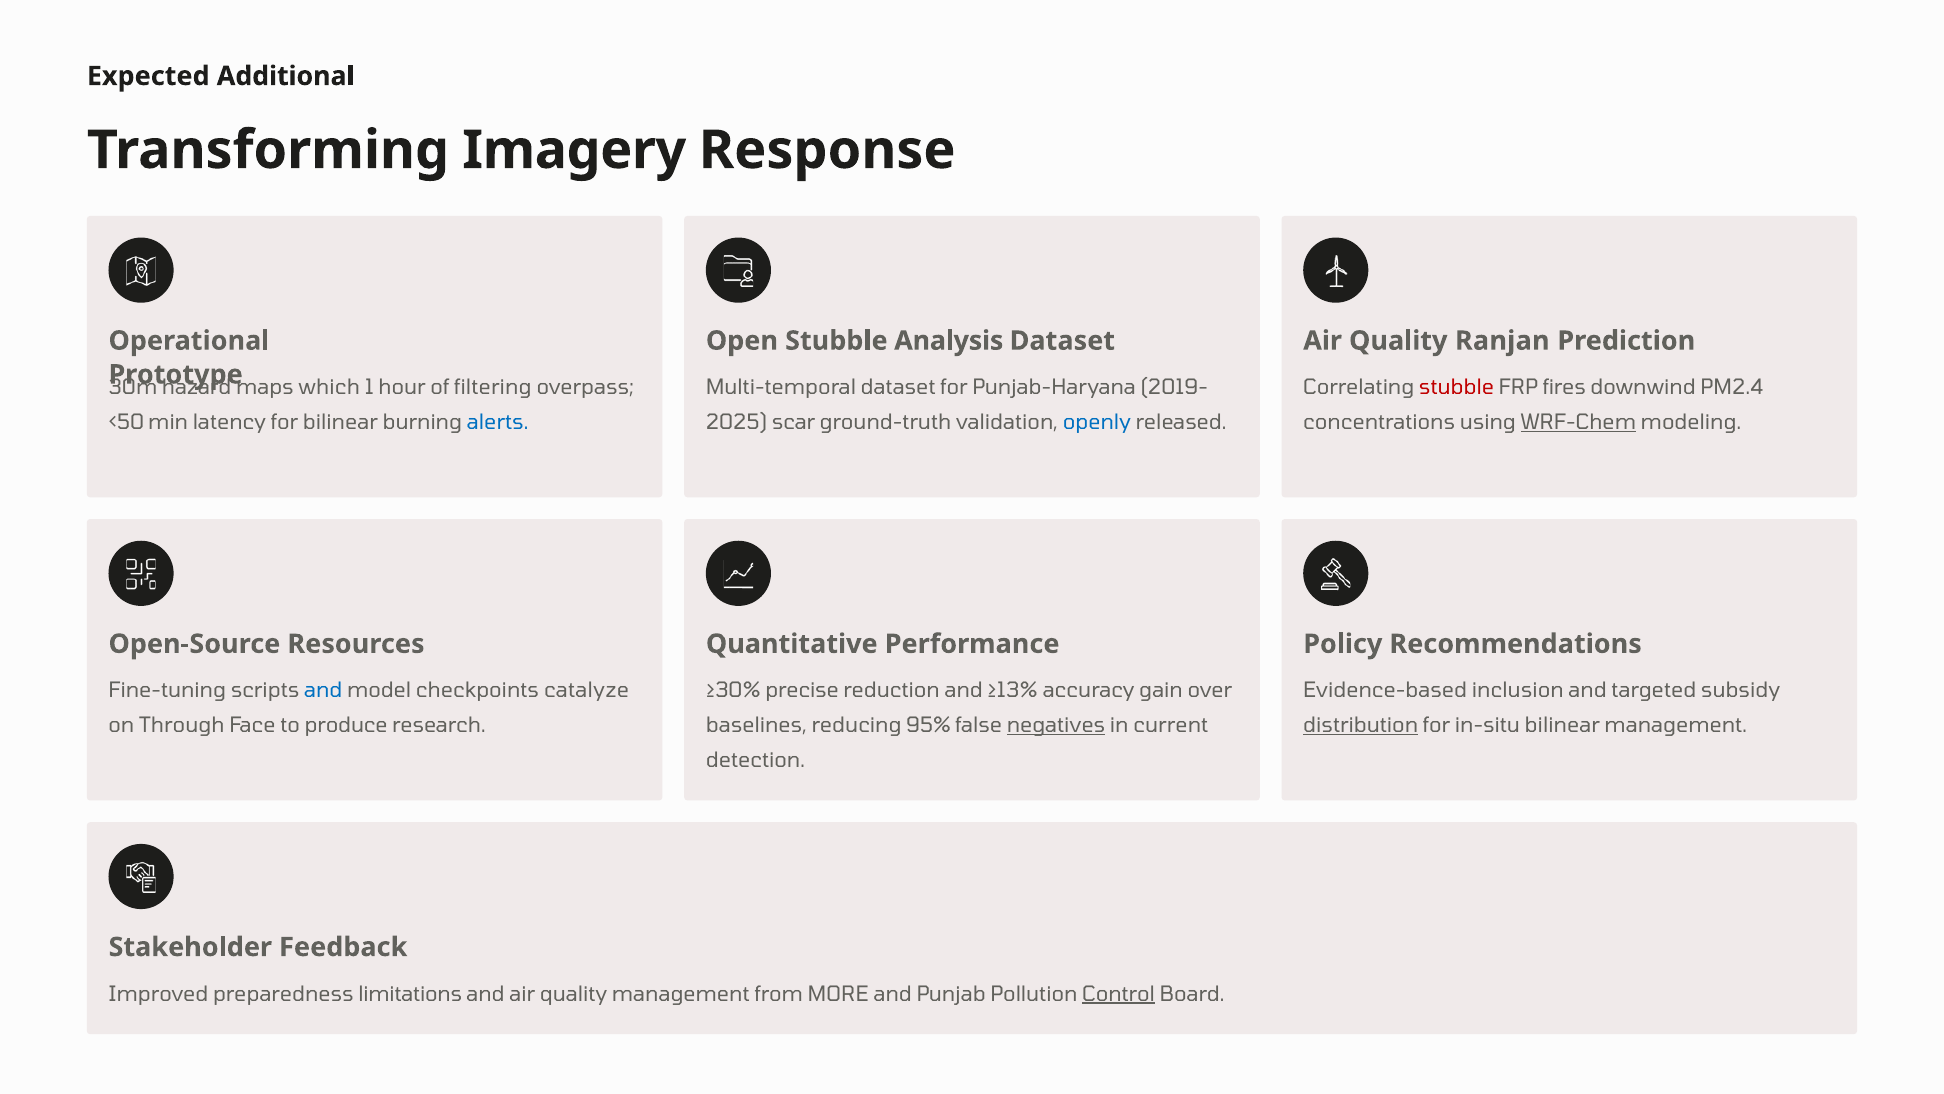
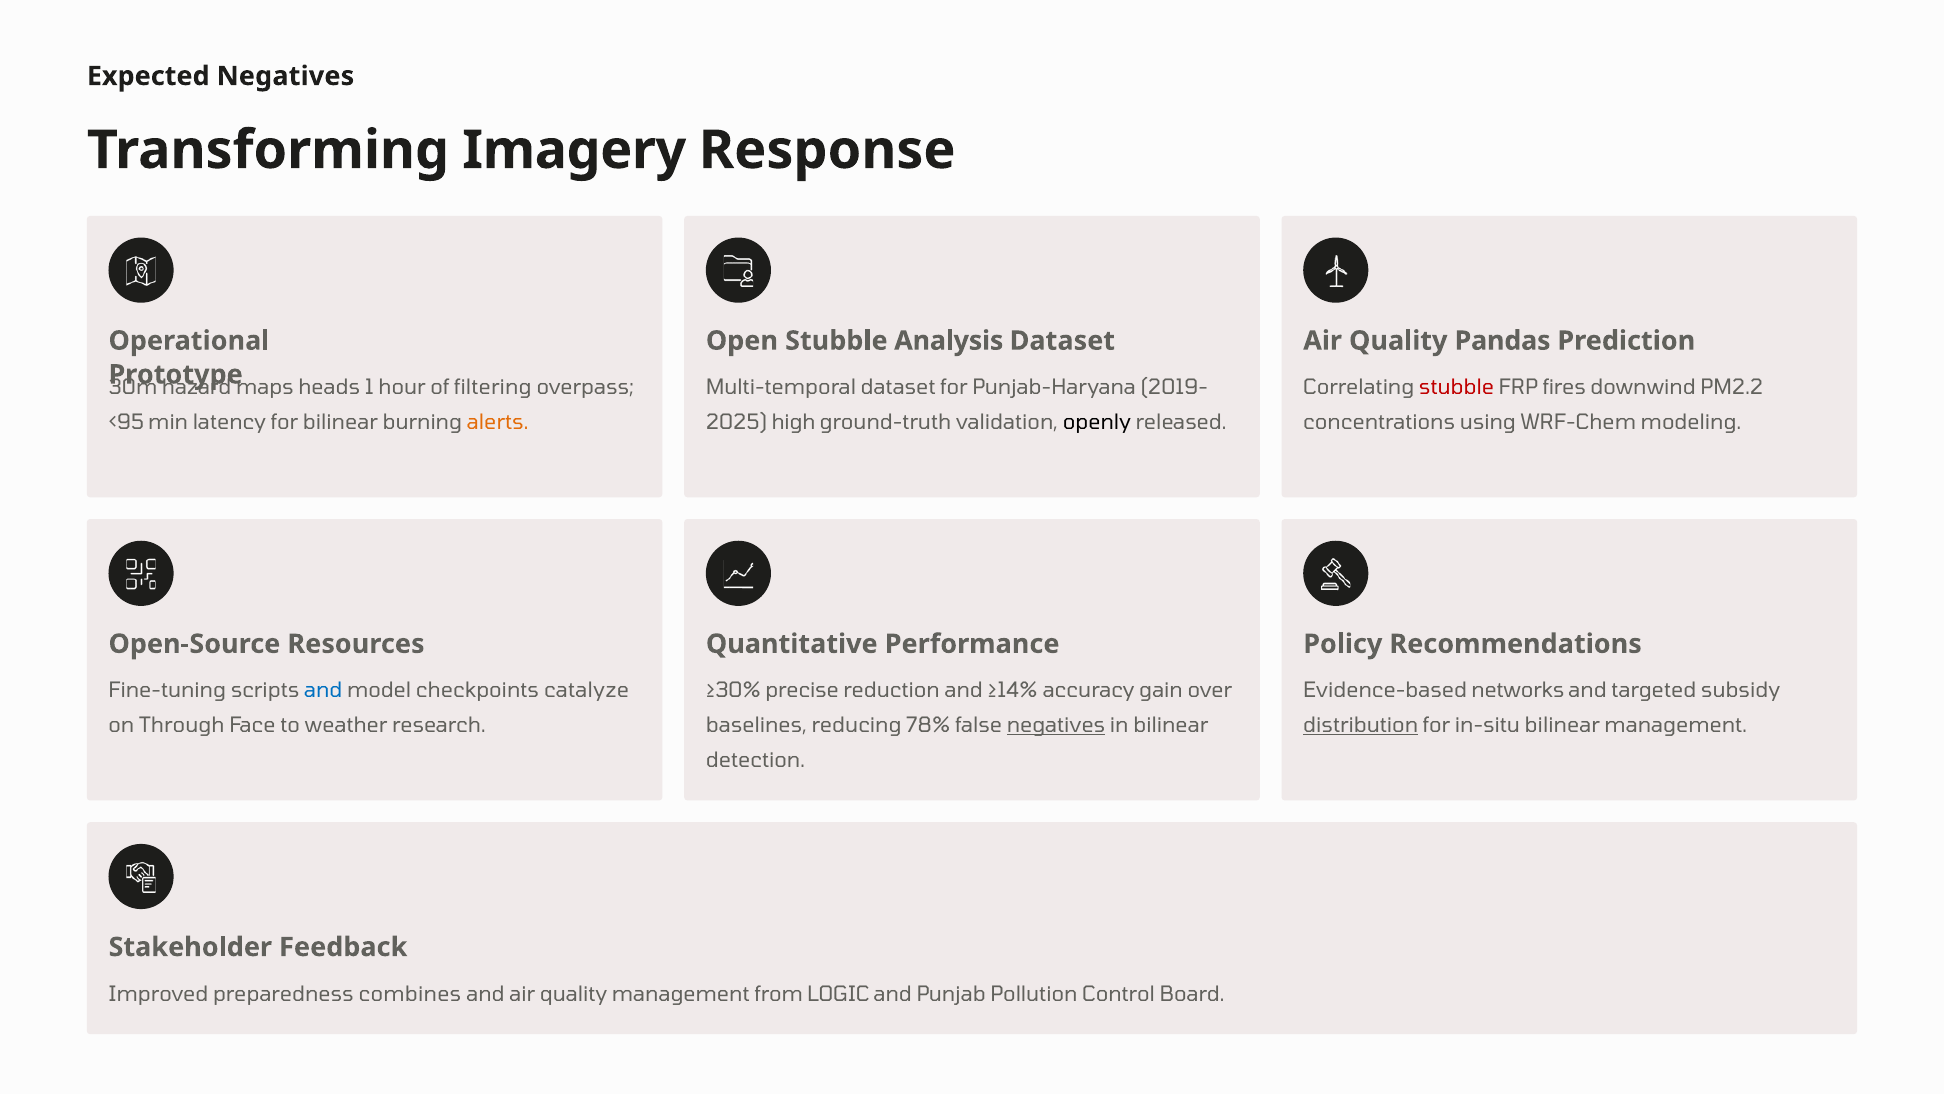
Expected Additional: Additional -> Negatives (285, 76)
Ranjan: Ranjan -> Pandas (1503, 341)
which: which -> heads (329, 388)
PM2.4: PM2.4 -> PM2.2 (1732, 388)
<50: <50 -> <95 (126, 422)
alerts colour: blue -> orange (498, 422)
scar: scar -> high (794, 422)
openly colour: blue -> black (1097, 422)
WRF-Chem underline: present -> none (1578, 422)
≥13%: ≥13% -> ≥14% (1013, 691)
inclusion: inclusion -> networks (1518, 691)
produce: produce -> weather (346, 725)
95%: 95% -> 78% (928, 725)
in current: current -> bilinear (1171, 725)
limitations: limitations -> combines (410, 994)
MORE: MORE -> LOGIC (838, 994)
Control underline: present -> none (1119, 994)
